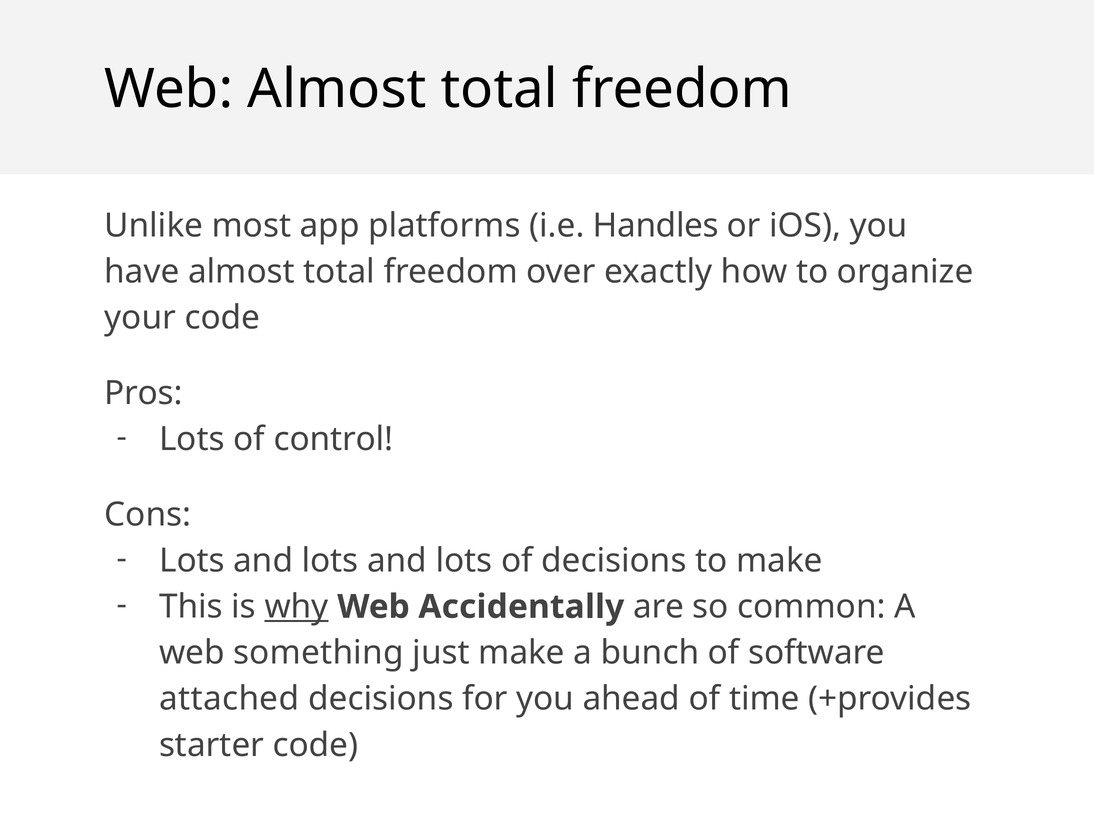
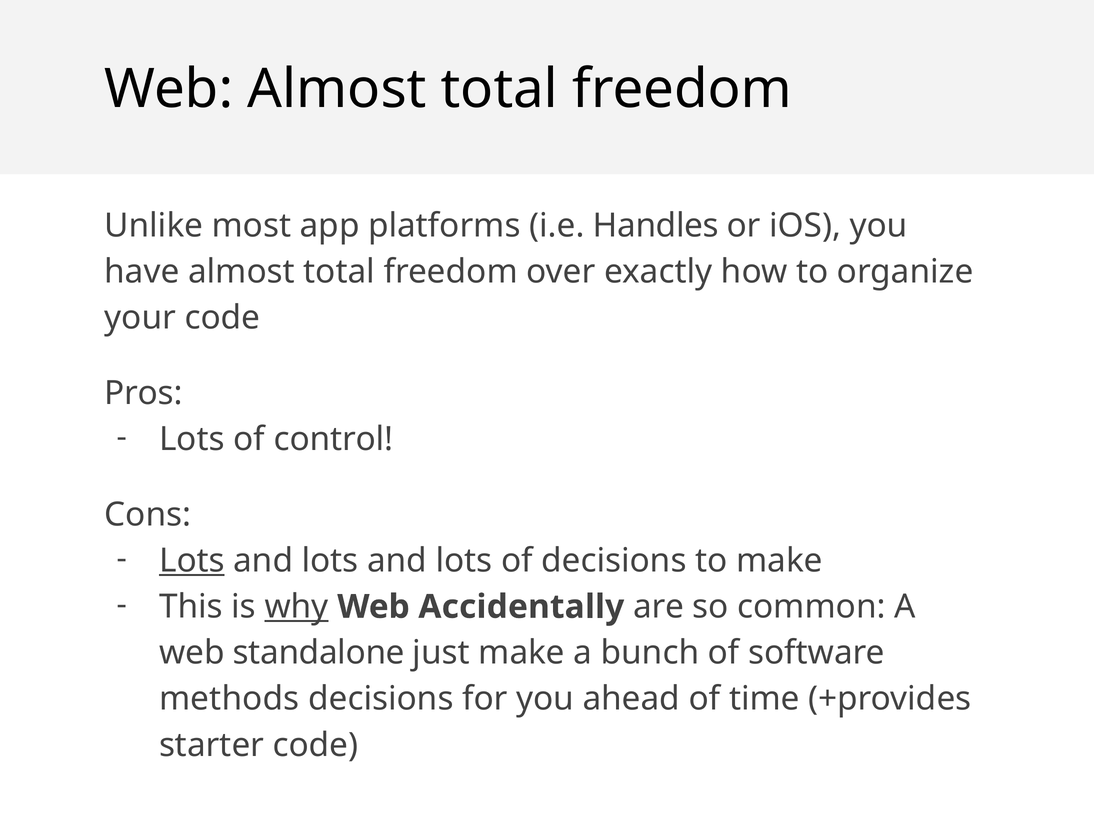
Lots underline: none -> present (192, 561)
something: something -> standalone (319, 653)
attached: attached -> methods (229, 699)
